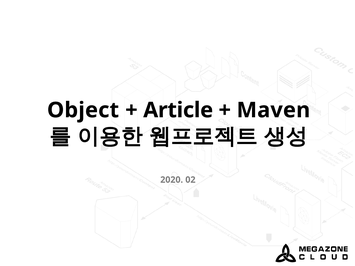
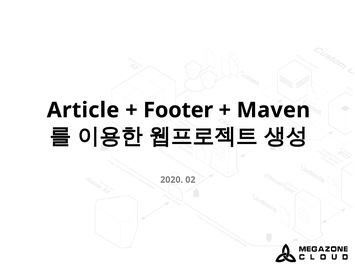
Object: Object -> Article (83, 110)
Article: Article -> Footer (178, 110)
